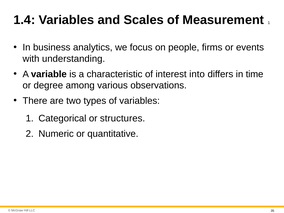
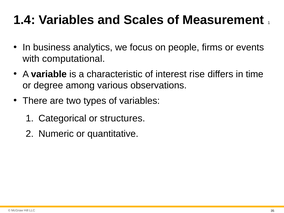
understanding: understanding -> computational (74, 59)
into: into -> rise (197, 74)
